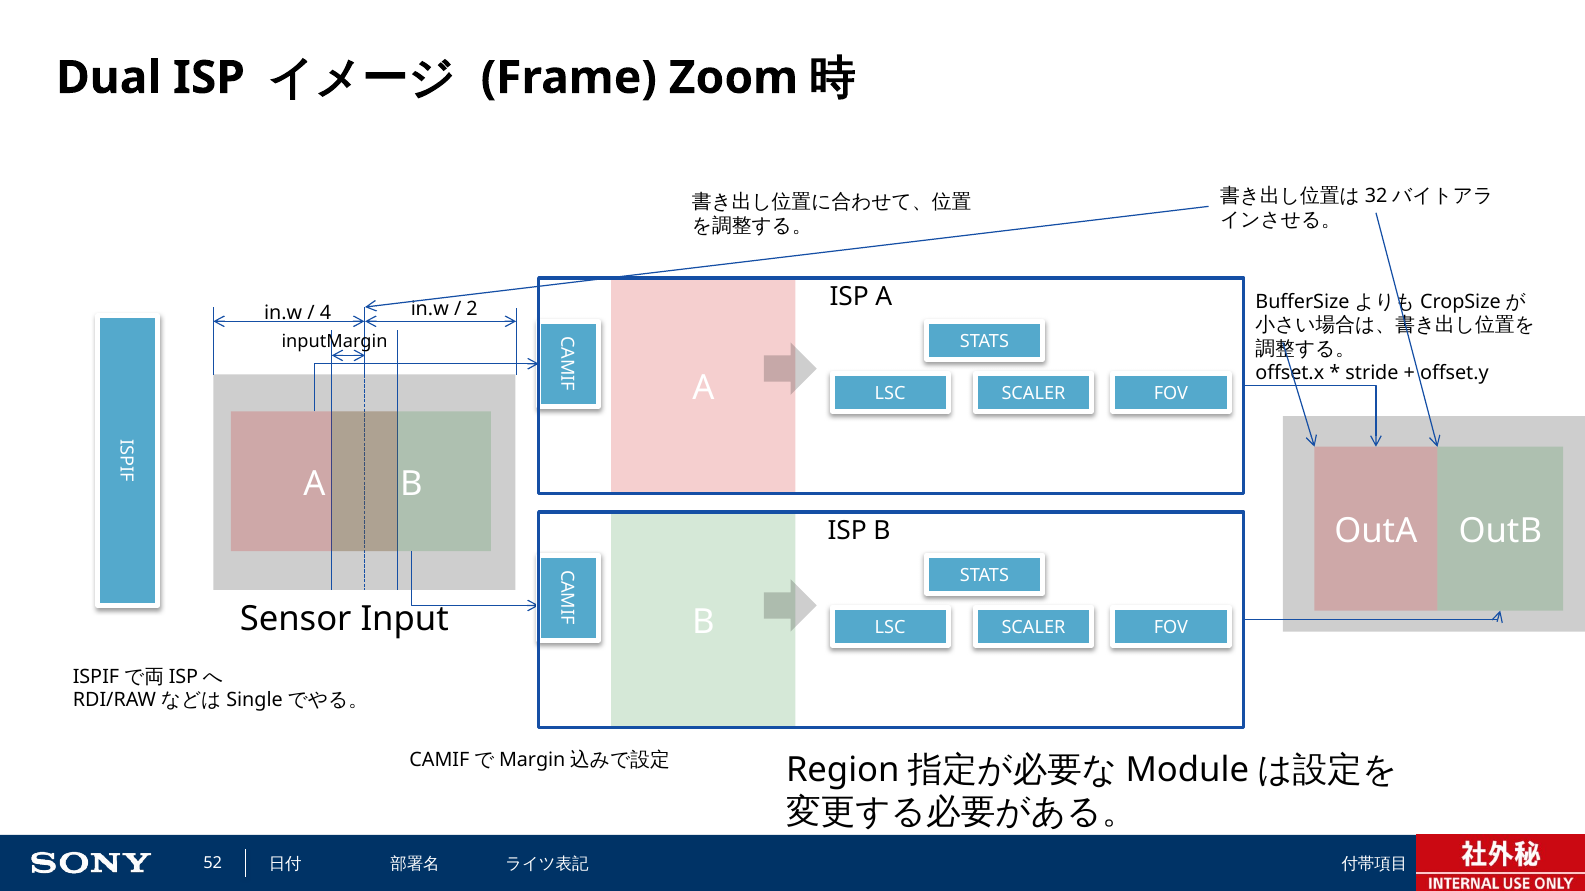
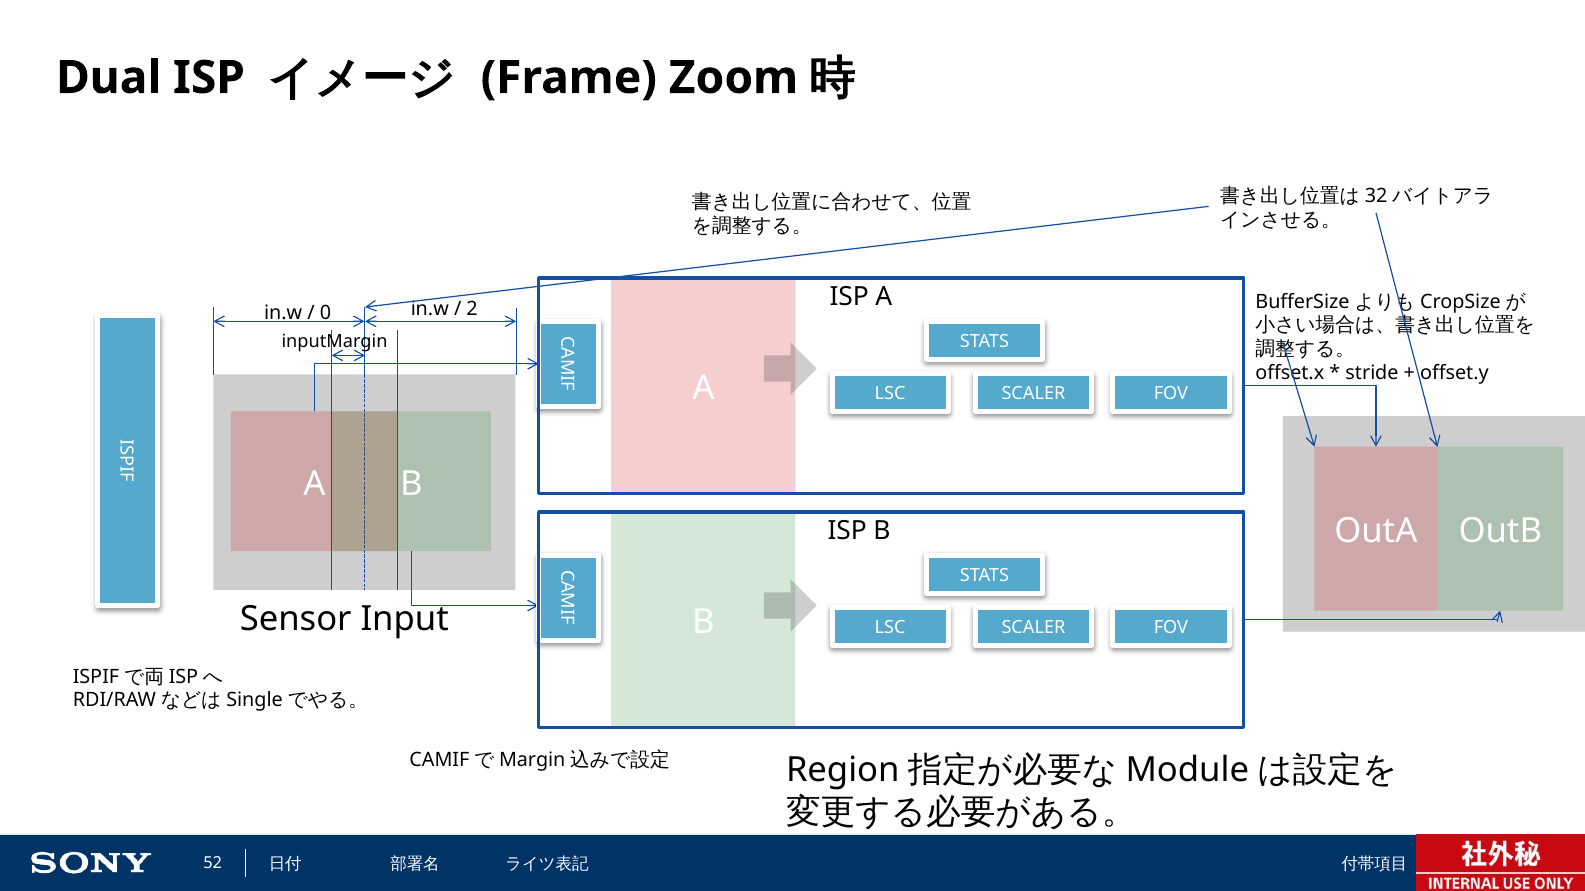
4: 4 -> 0 (325, 313)
